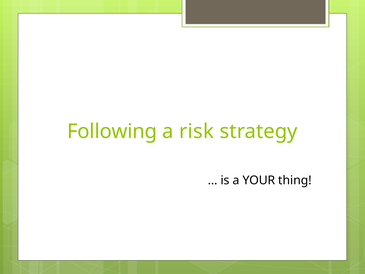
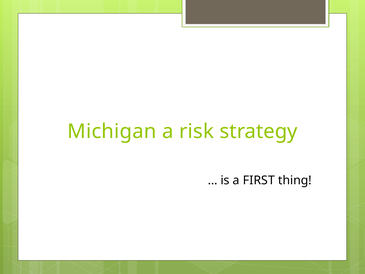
Following: Following -> Michigan (112, 131)
YOUR: YOUR -> FIRST (259, 180)
